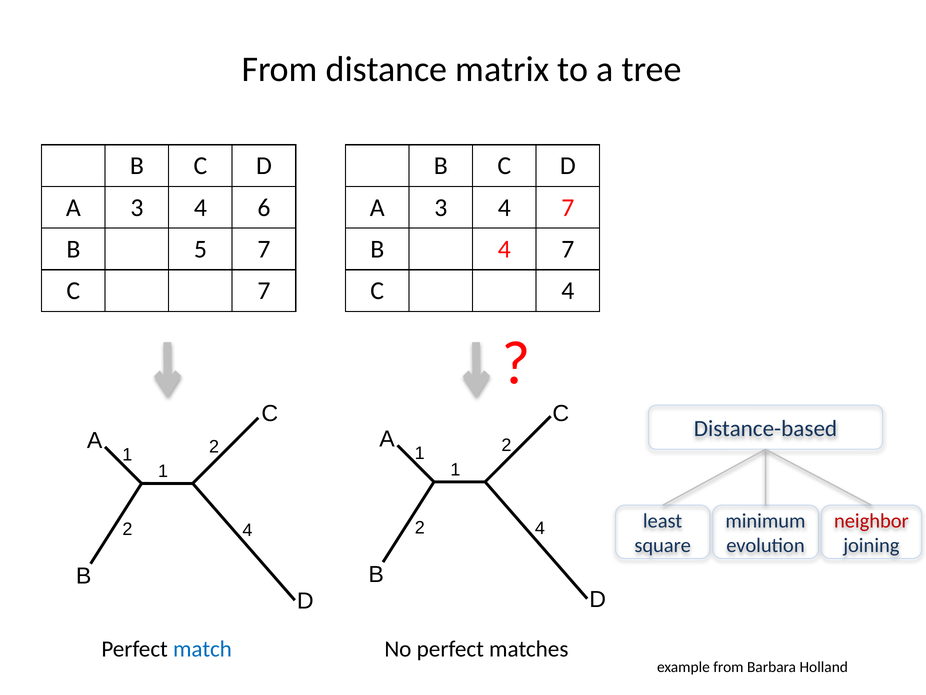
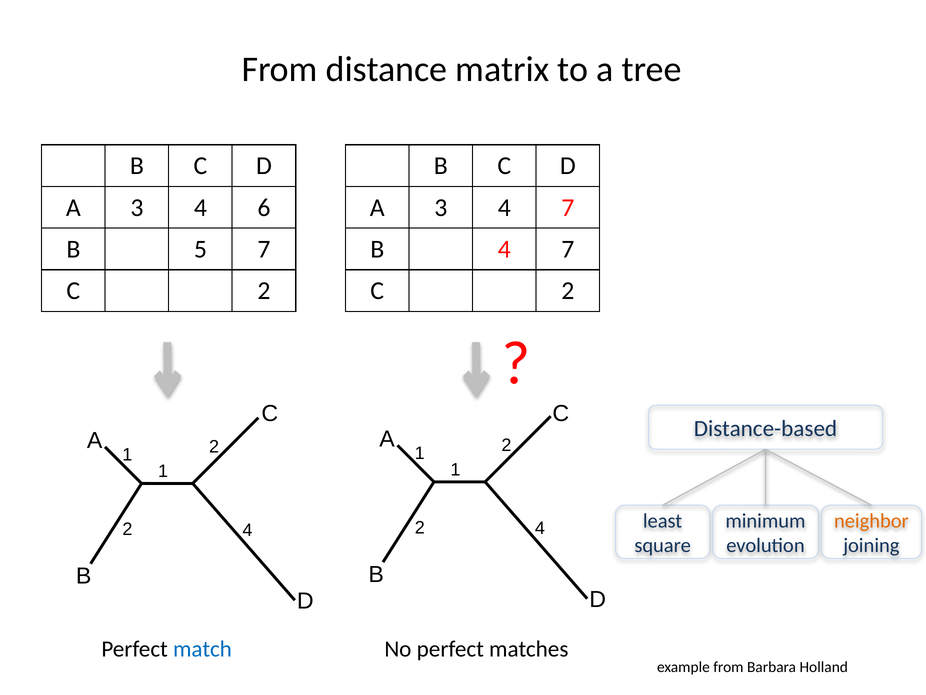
7: 7 -> 2 (264, 291)
4: 4 -> 2 (568, 291)
neighbor colour: red -> orange (871, 521)
